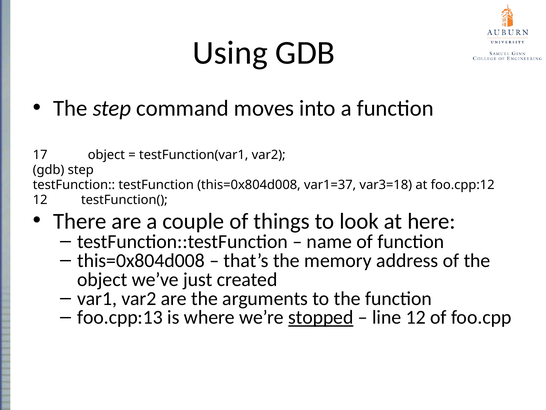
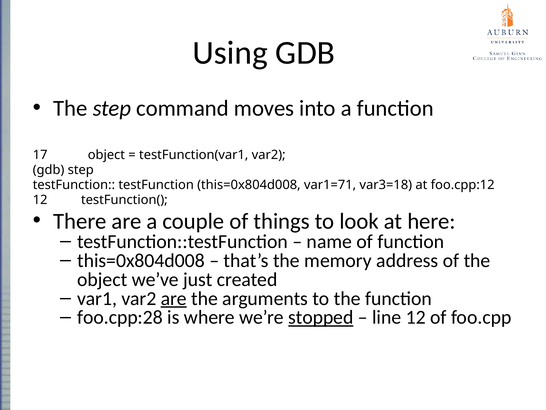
var1=37: var1=37 -> var1=71 (330, 185)
are underline: none -> present (174, 298)
foo.cpp:13: foo.cpp:13 -> foo.cpp:28 (120, 317)
